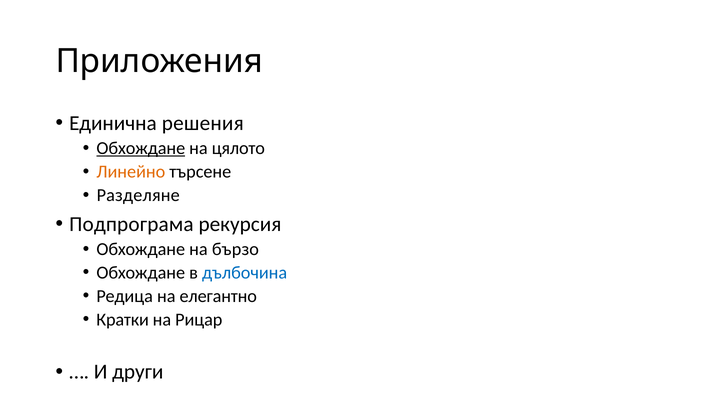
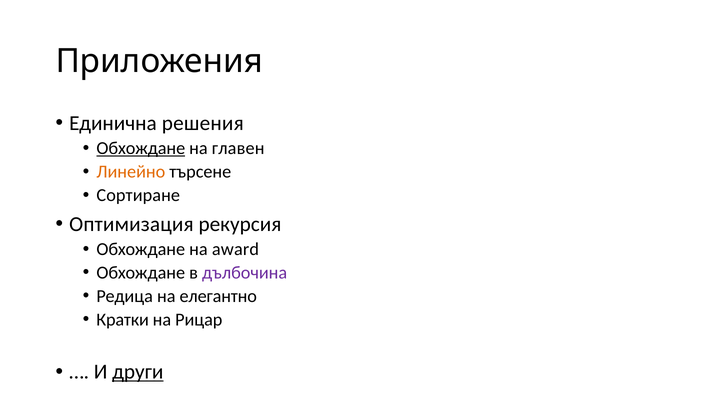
цялото: цялото -> главен (238, 148)
Разделяне: Разделяне -> Сортиране (138, 195)
Подпрограма: Подпрограма -> Оптимизация (131, 224)
бързо: бързо -> award (235, 249)
дълбочина colour: blue -> purple (245, 272)
други underline: none -> present (138, 371)
